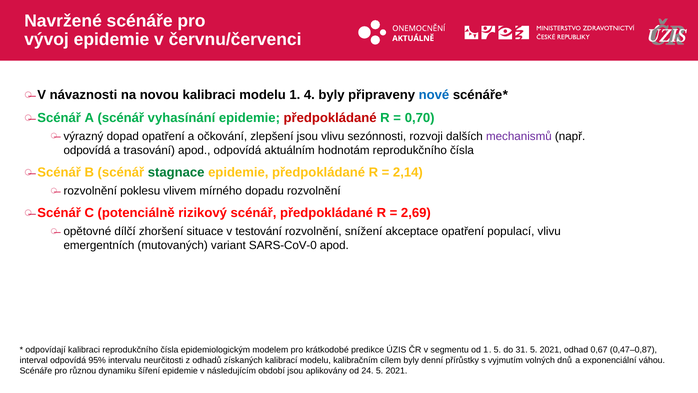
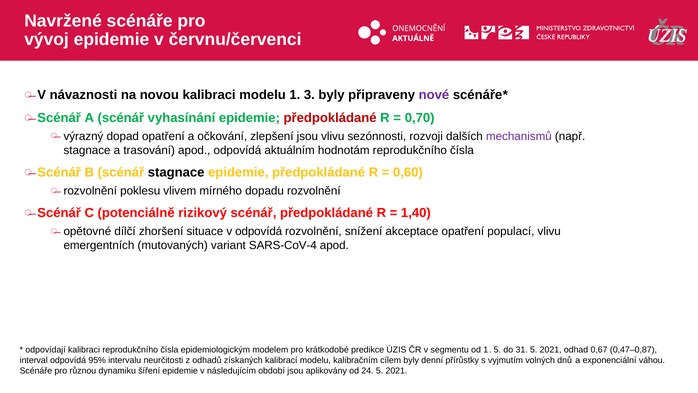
4: 4 -> 3 (309, 95)
nové colour: blue -> purple (434, 95)
odpovídá: odpovídá -> stagnace (87, 150)
stagnace colour: green -> black (176, 172)
2,14: 2,14 -> 0,60 (408, 172)
2,69: 2,69 -> 1,40 (416, 213)
v testování: testování -> odpovídá (259, 231)
SARS-CoV-0: SARS-CoV-0 -> SARS-CoV-4 (283, 245)
